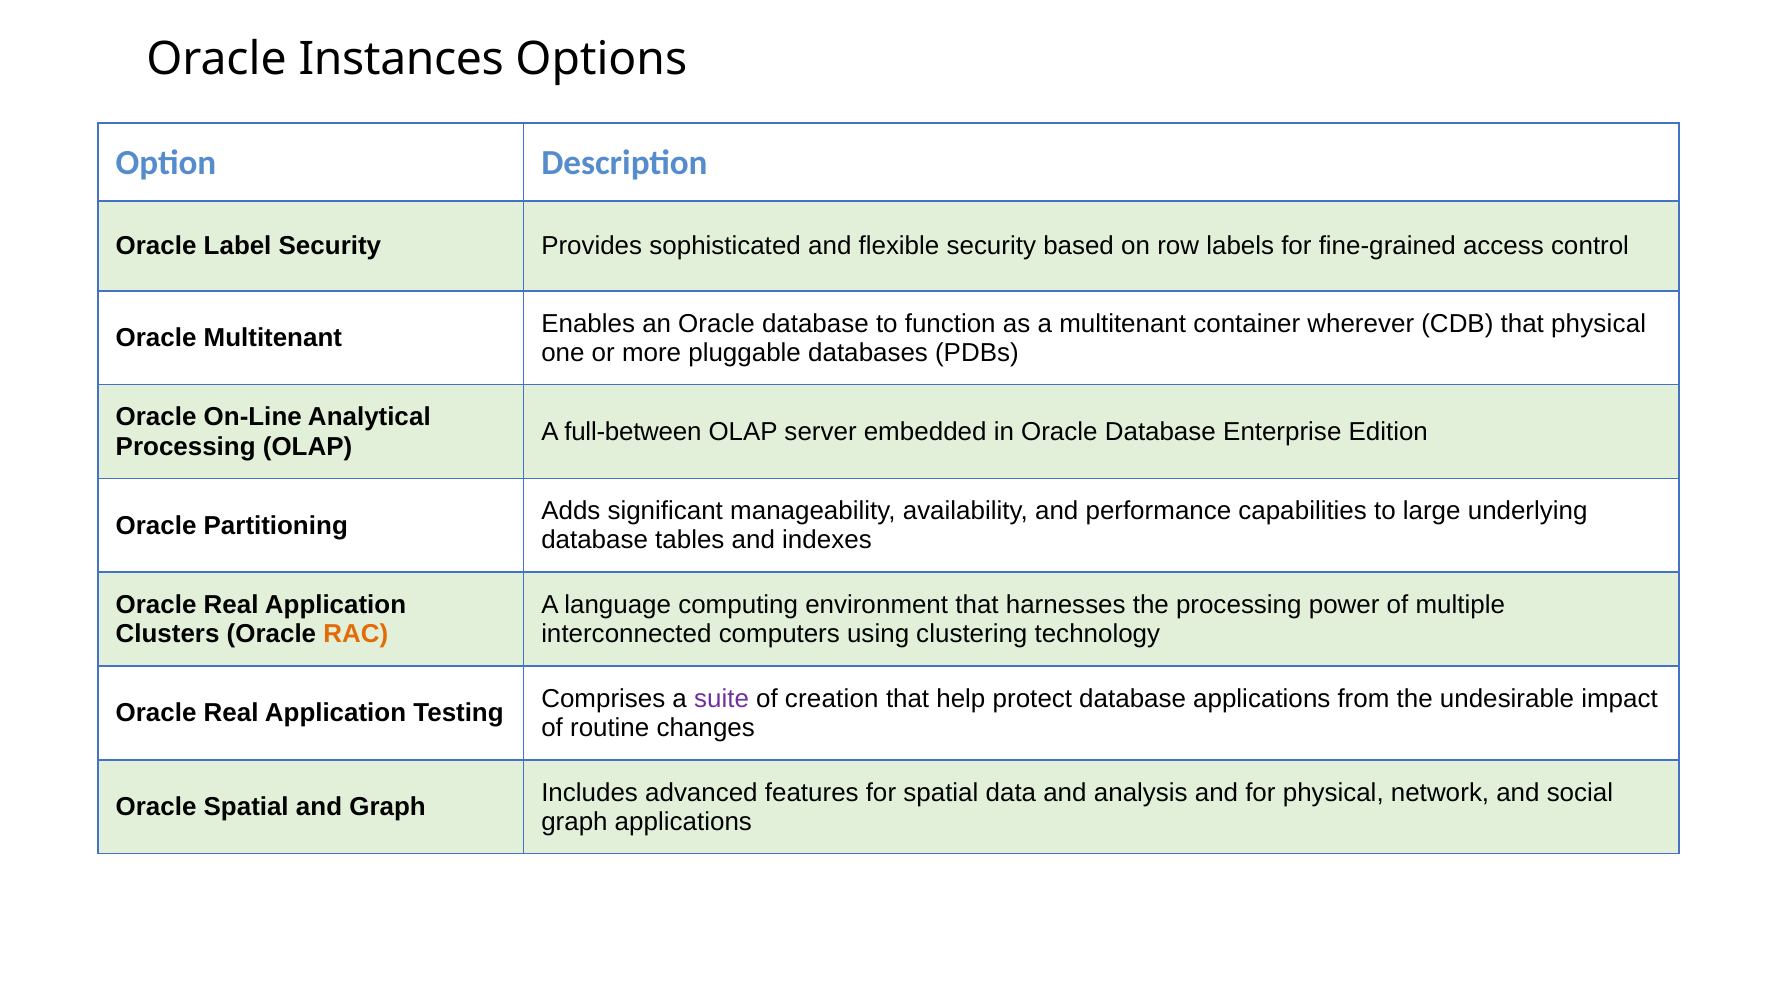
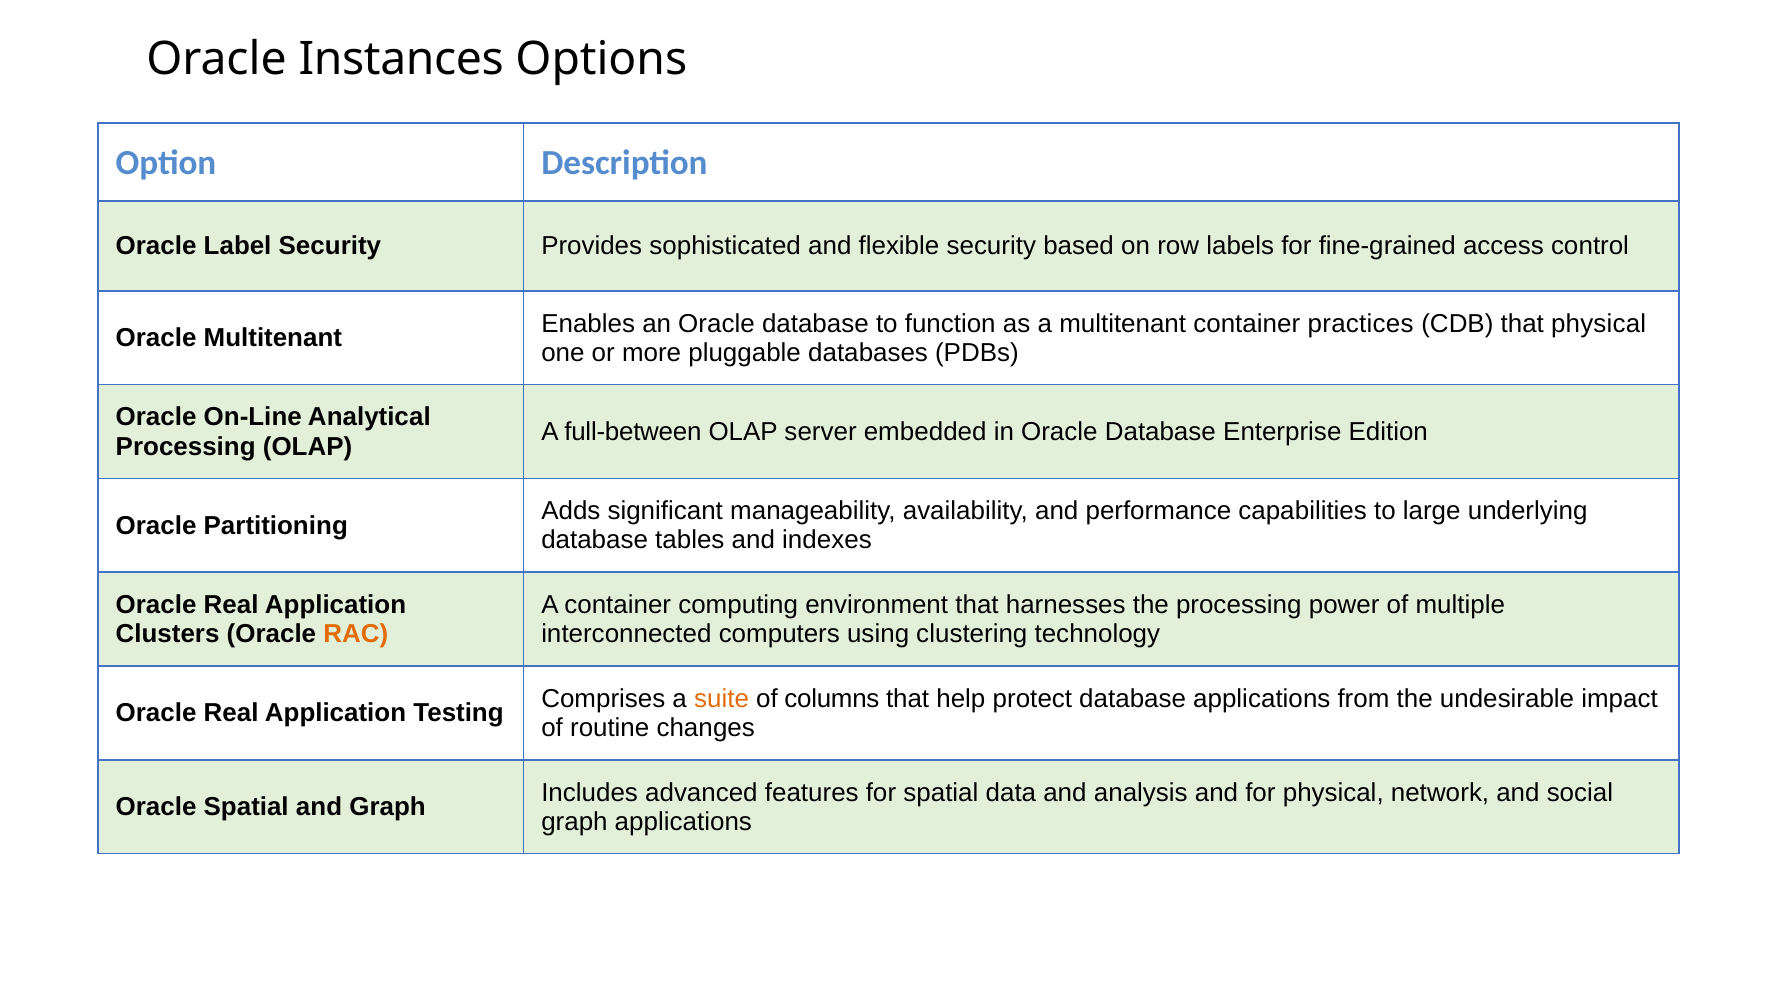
wherever: wherever -> practices (1361, 323)
A language: language -> container (618, 605)
suite colour: purple -> orange (722, 699)
creation: creation -> columns (832, 699)
